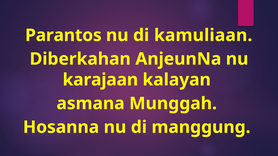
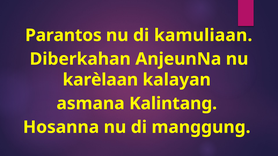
karajaan: karajaan -> karèlaan (100, 80)
Munggah: Munggah -> Kalintang (173, 104)
